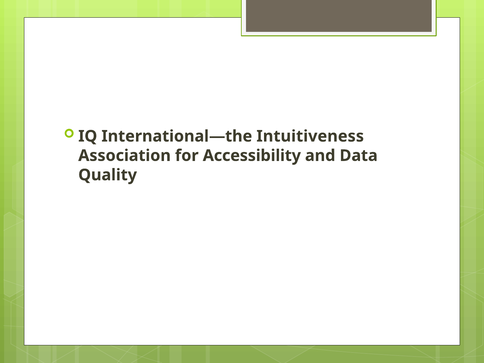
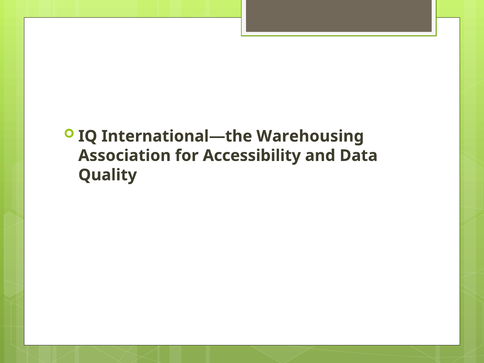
Intuitiveness: Intuitiveness -> Warehousing (310, 136)
